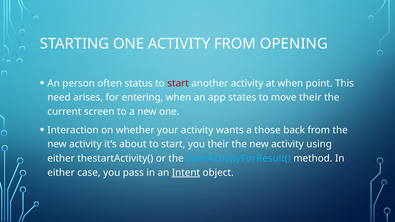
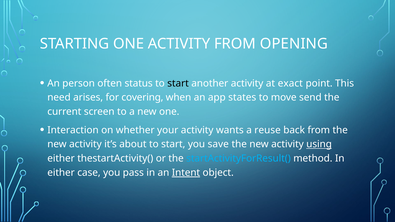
start colour: red -> black (178, 83)
at when: when -> exact (290, 83)
entering: entering -> covering (142, 98)
move their: their -> send (310, 98)
those: those -> reuse (268, 130)
you their: their -> save (218, 144)
using underline: none -> present (319, 144)
